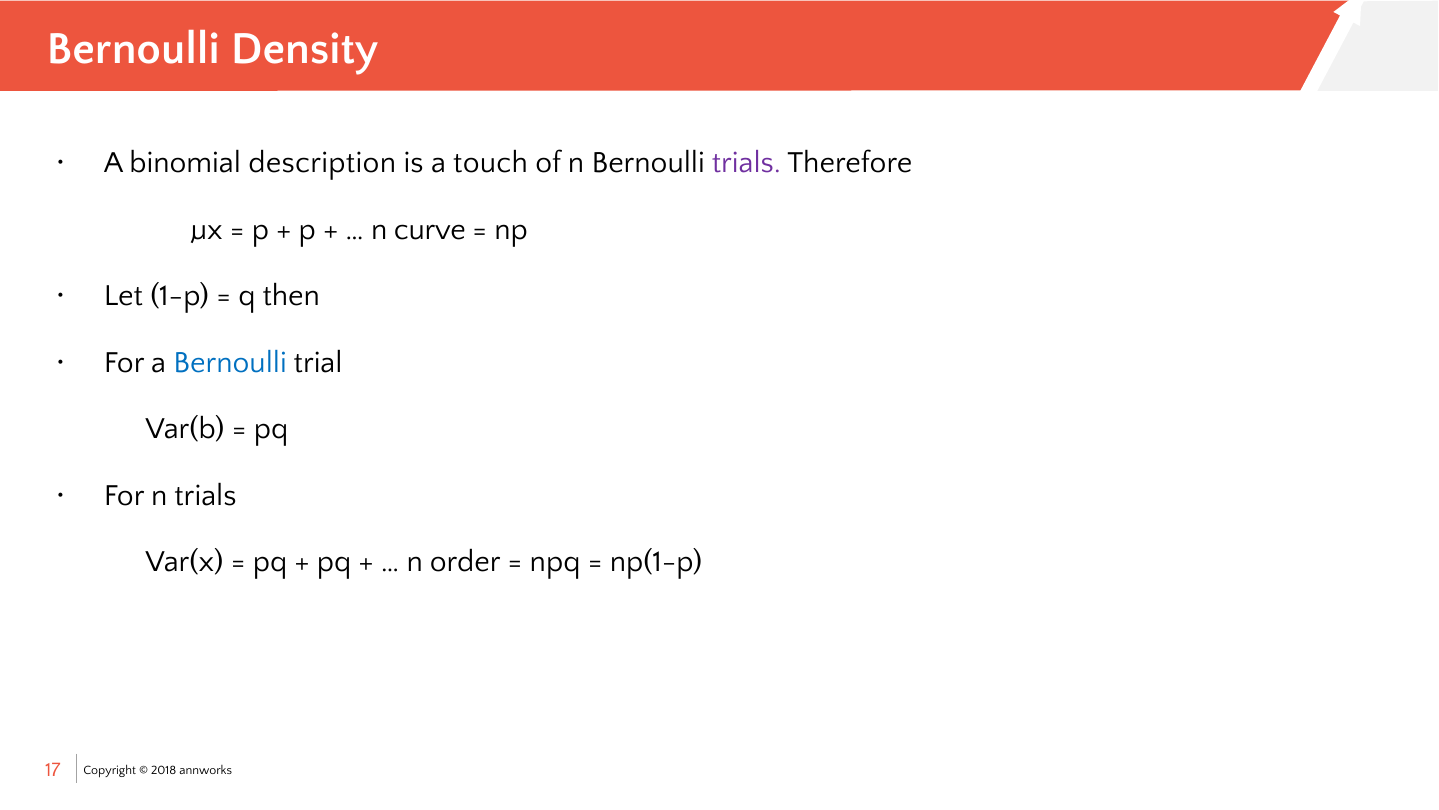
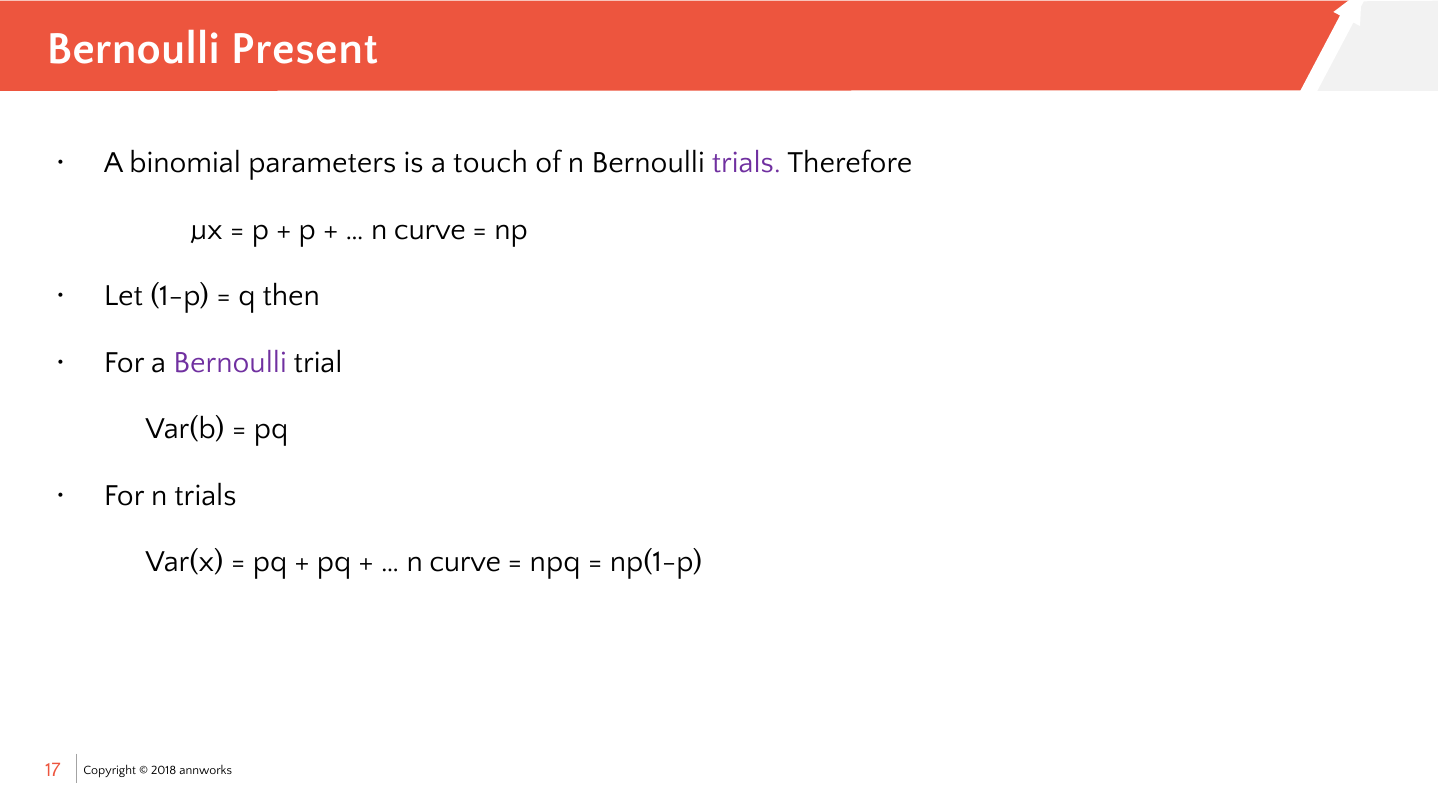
Density: Density -> Present (304, 48)
description: description -> parameters (322, 163)
Bernoulli colour: blue -> purple (230, 362)
order: order -> curve (465, 561)
